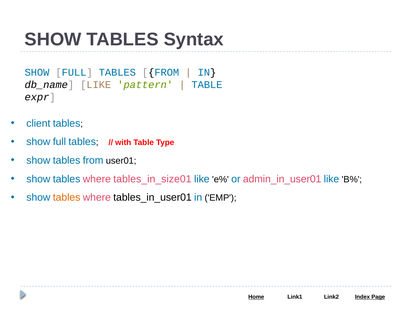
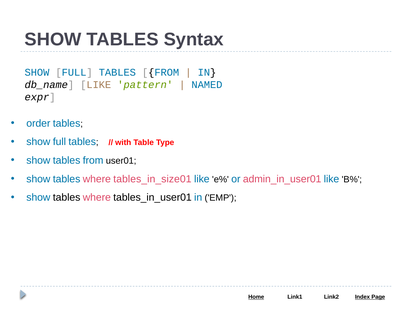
TABLE: TABLE -> NAMED (207, 85)
client: client -> order (38, 123)
tables colour: orange -> black (67, 198)
